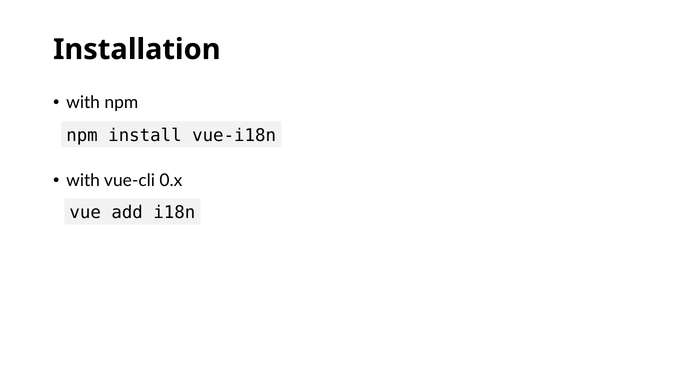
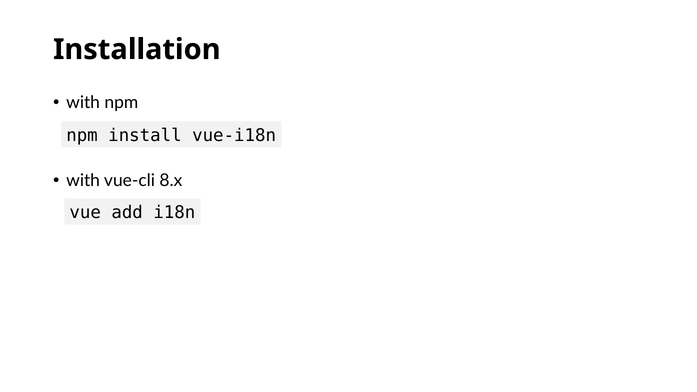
0.x: 0.x -> 8.x (171, 181)
